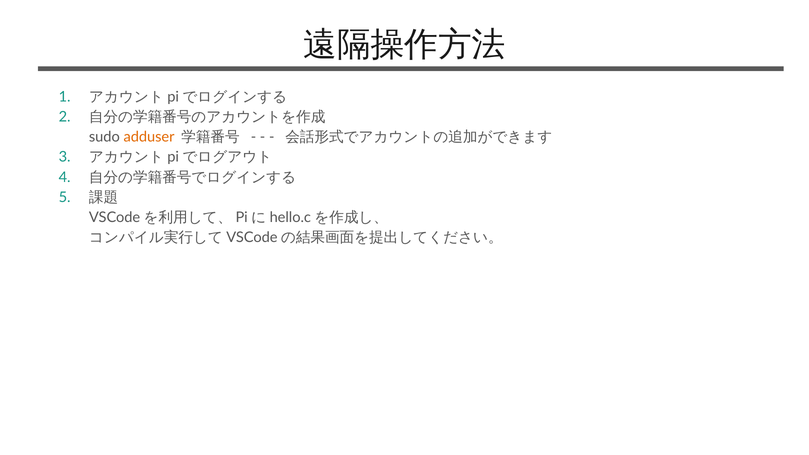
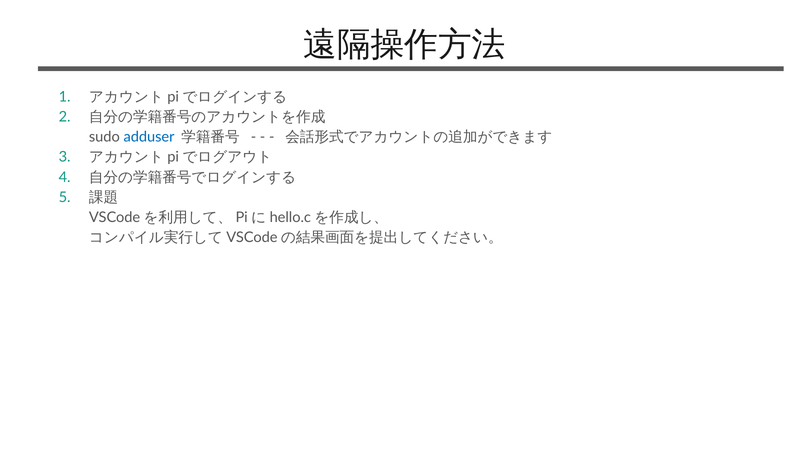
adduser colour: orange -> blue (149, 137)
